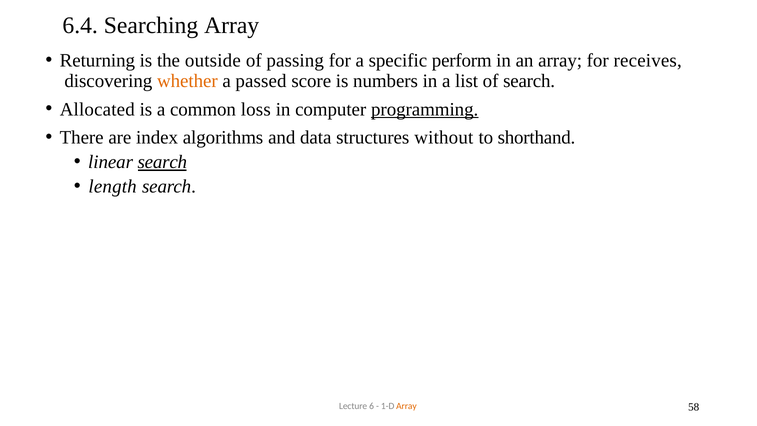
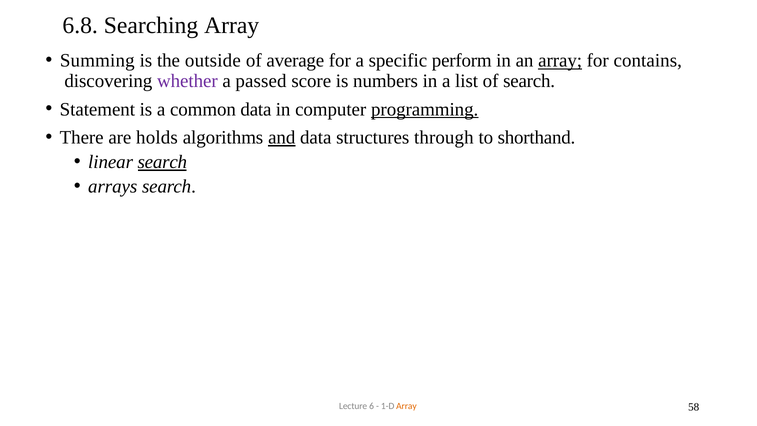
6.4: 6.4 -> 6.8 (80, 26)
Returning: Returning -> Summing (97, 61)
passing: passing -> average (295, 61)
array underline: none -> present (560, 61)
receives: receives -> contains (648, 61)
whether colour: orange -> purple (187, 81)
Allocated: Allocated -> Statement (97, 109)
common loss: loss -> data (256, 109)
index: index -> holds (157, 138)
and underline: none -> present (282, 138)
without: without -> through (444, 138)
length: length -> arrays (113, 187)
